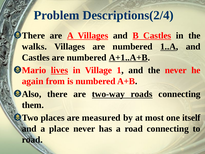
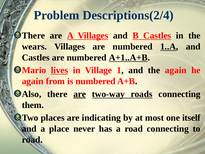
walks: walks -> wears (34, 47)
the never: never -> again (176, 70)
are underline: none -> present (80, 94)
measured: measured -> indicating (101, 118)
